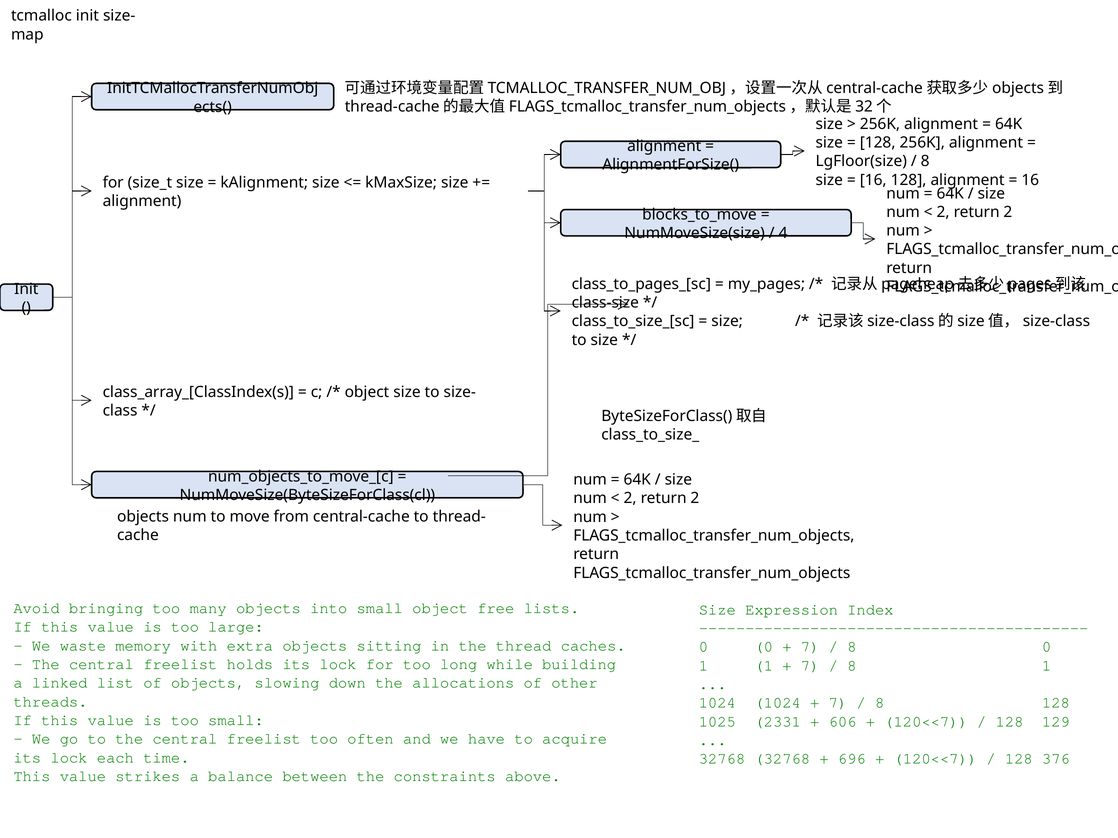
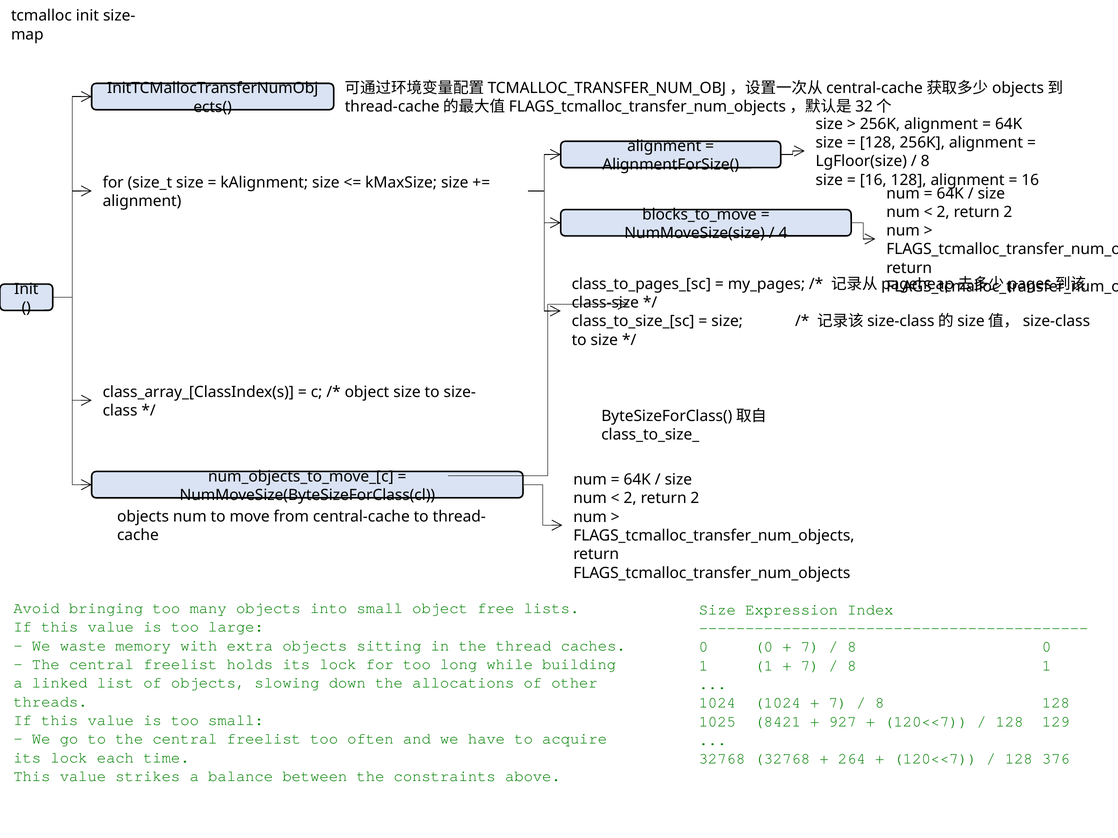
2331: 2331 -> 8421 (778, 722)
606: 606 -> 927 (843, 722)
696: 696 -> 264 (852, 759)
